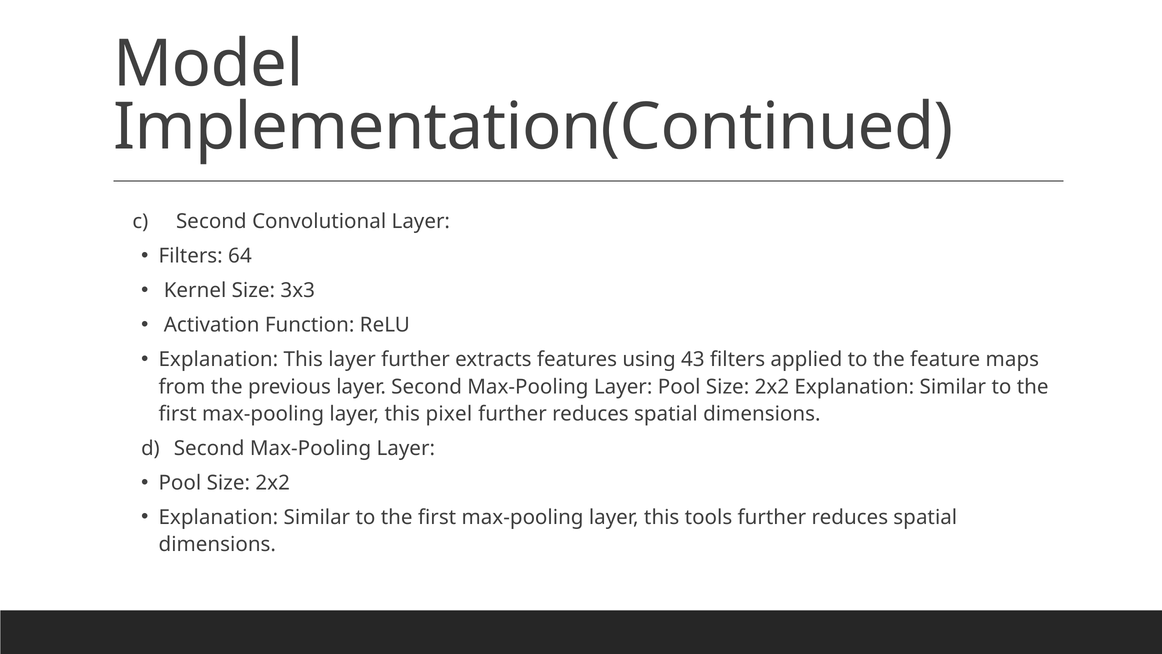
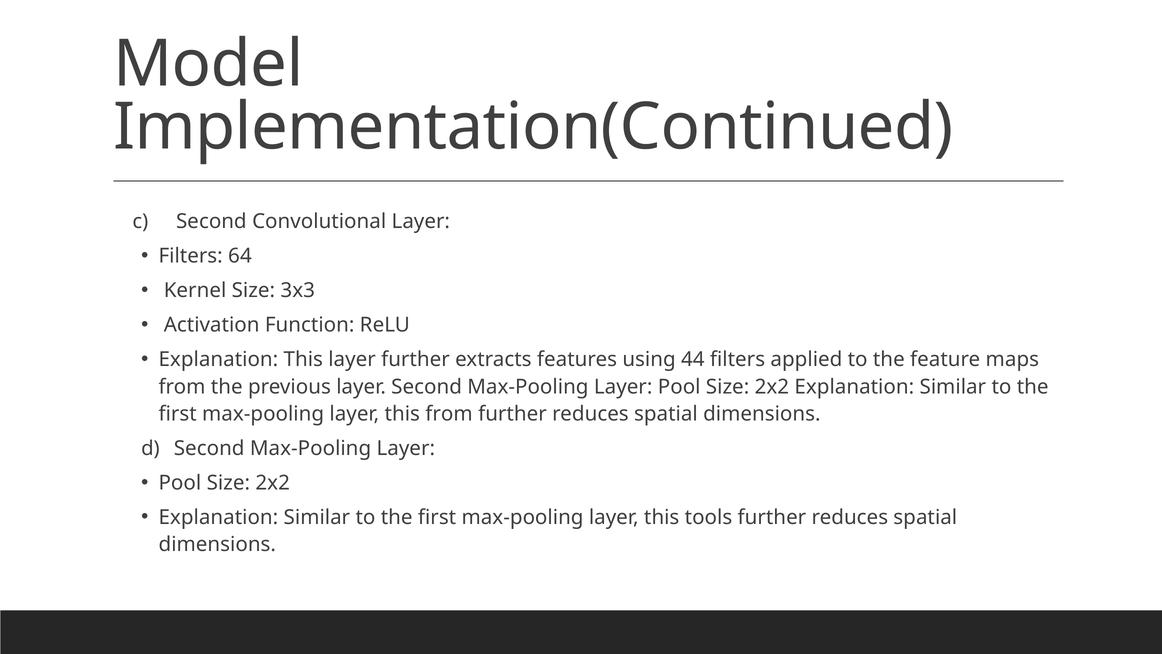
43: 43 -> 44 (693, 359)
this pixel: pixel -> from (449, 414)
